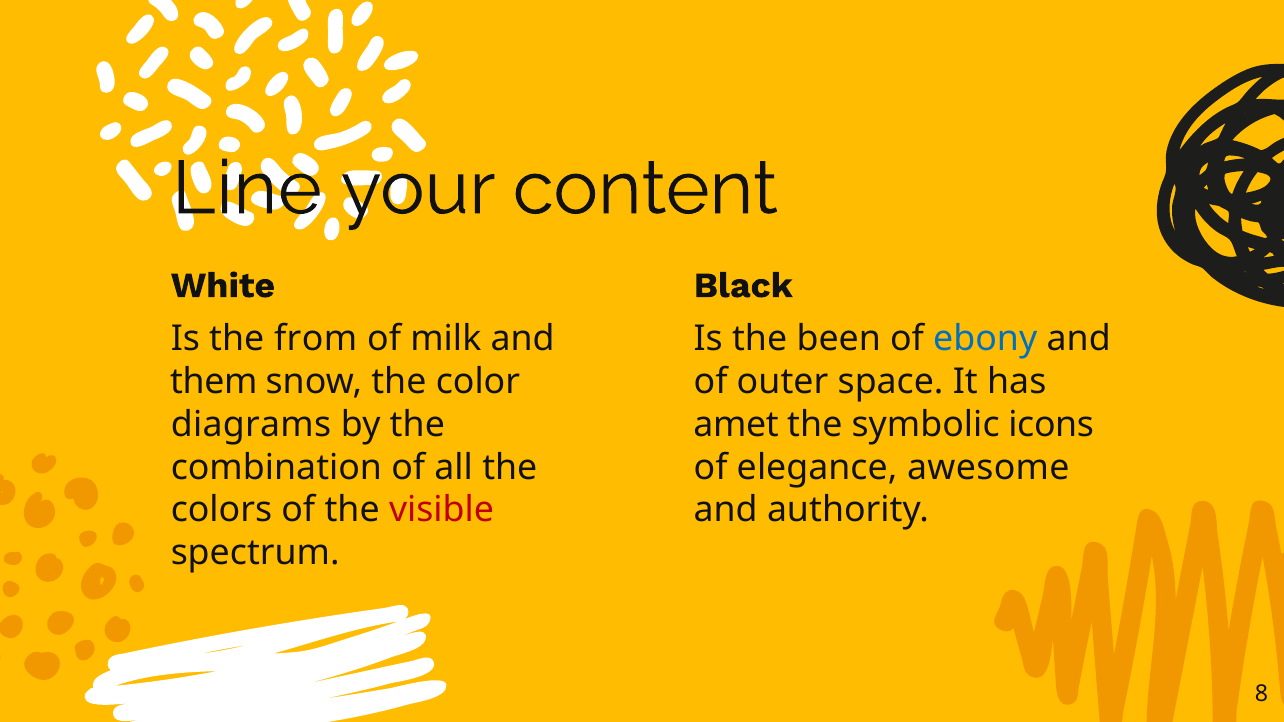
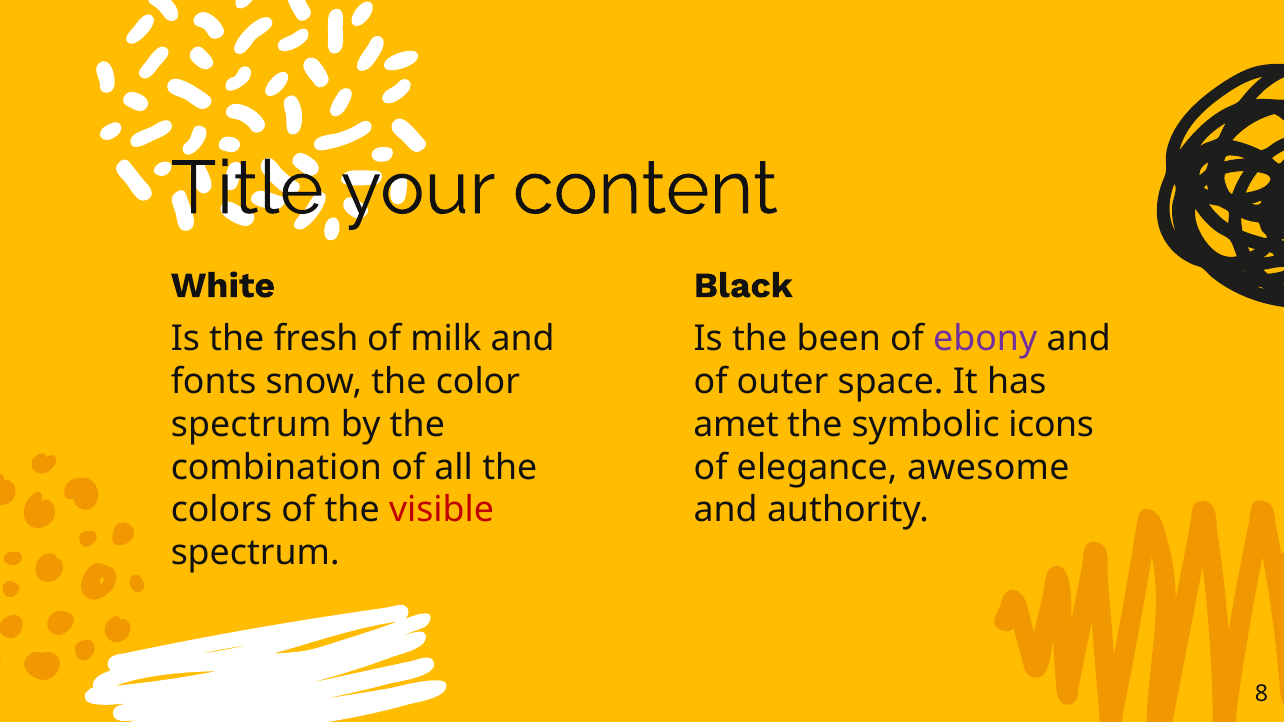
Line: Line -> Title (247, 189)
from: from -> fresh (316, 339)
ebony colour: blue -> purple (985, 339)
them: them -> fonts (214, 382)
diagrams: diagrams -> spectrum (251, 425)
